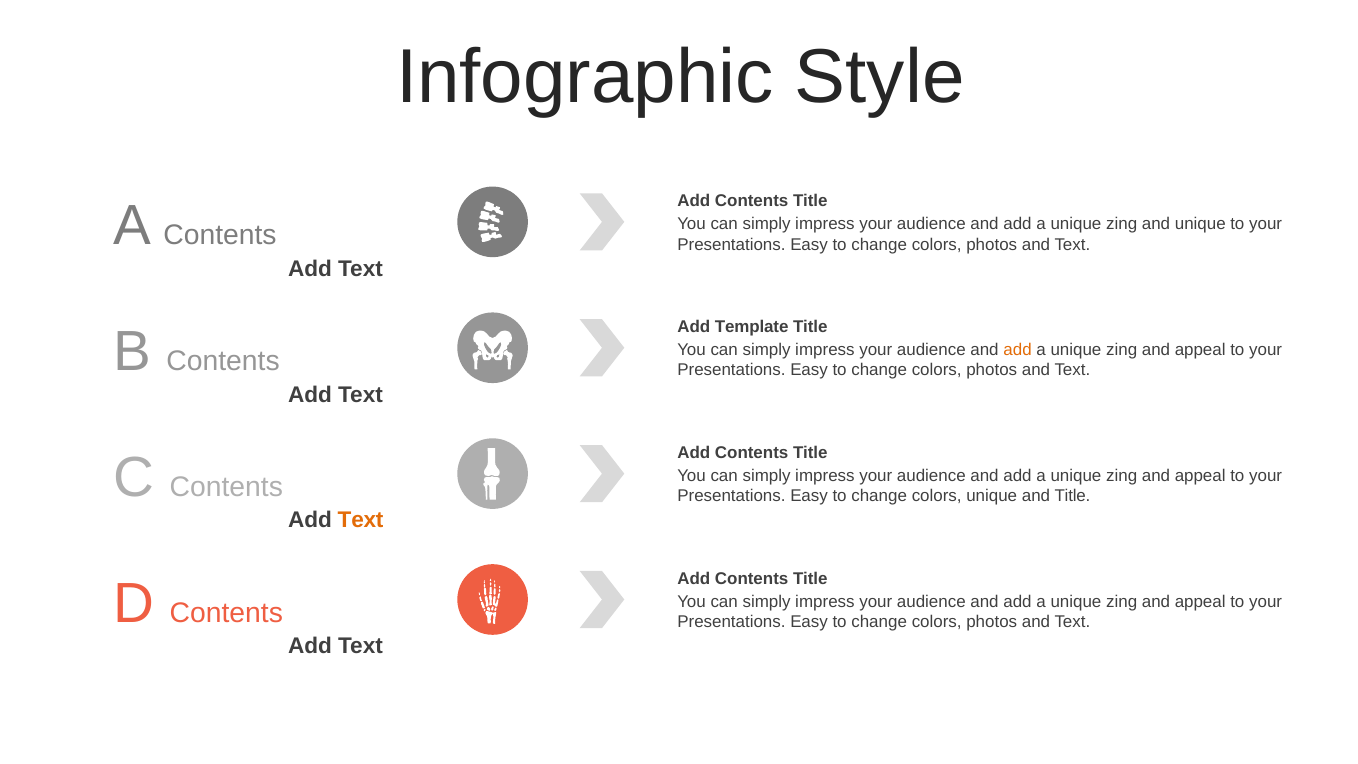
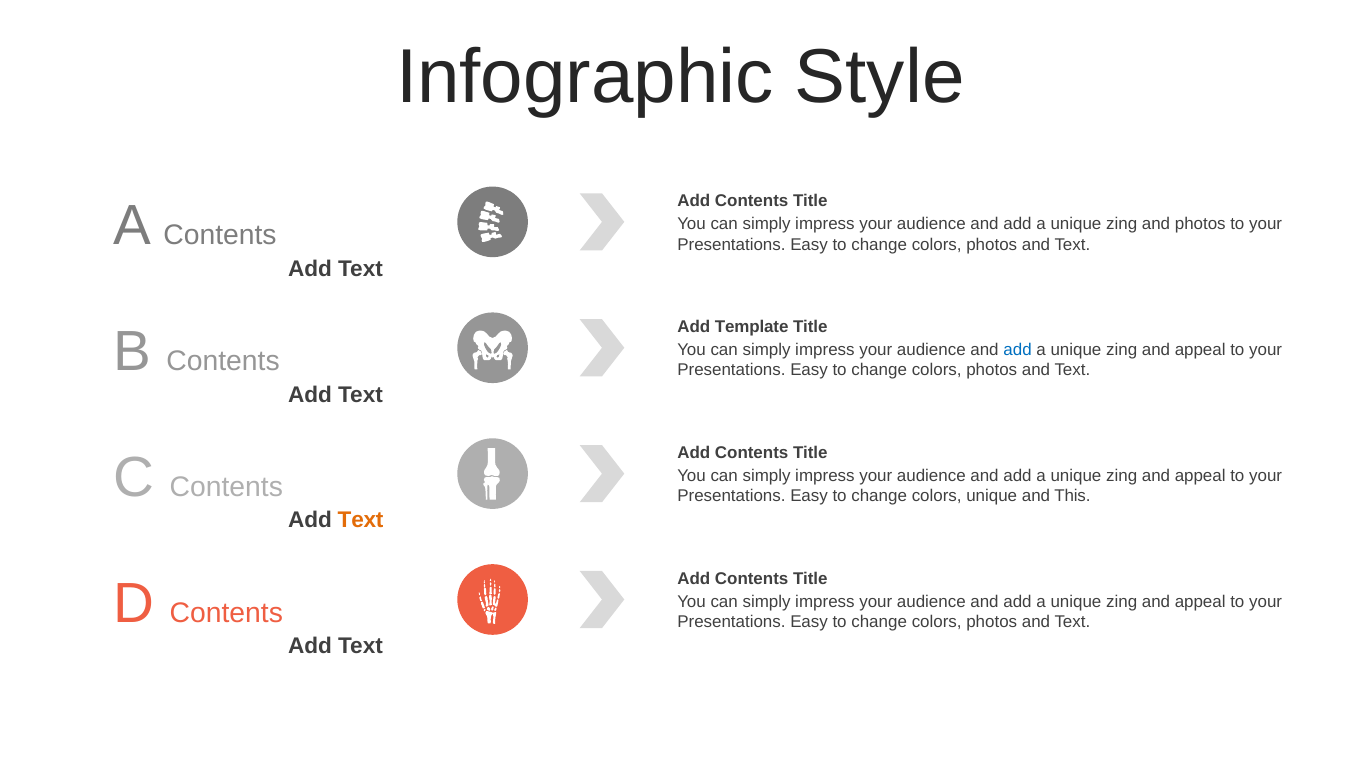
and unique: unique -> photos (1200, 224)
add colour: orange -> blue (1018, 350)
and Title: Title -> This (1072, 496)
